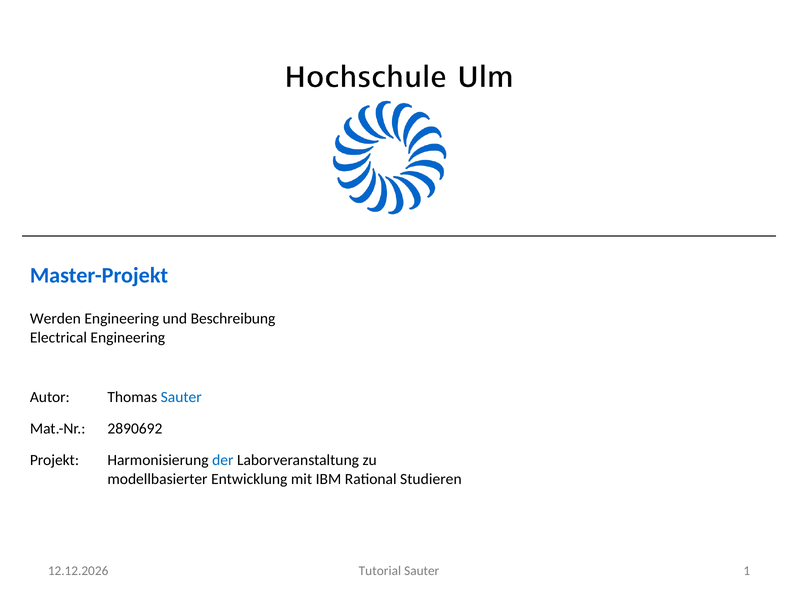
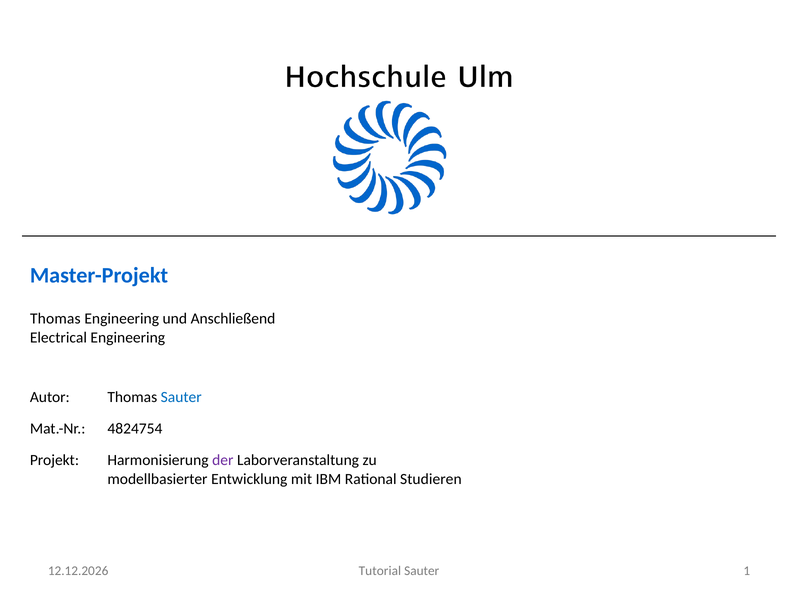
Werden: Werden -> Thomas (55, 319)
Beschreibung: Beschreibung -> Anschließend (233, 319)
2890692: 2890692 -> 4824754 (135, 429)
der colour: blue -> purple (223, 460)
